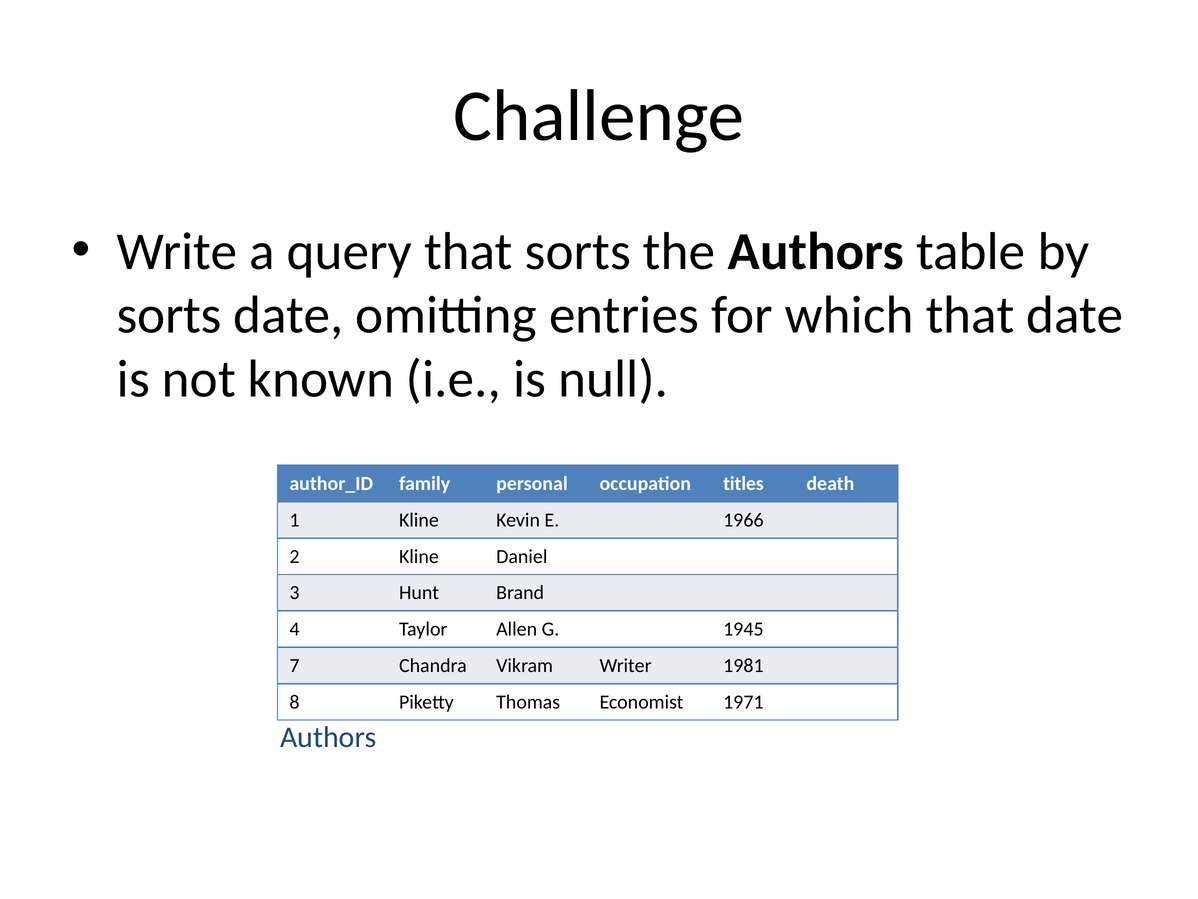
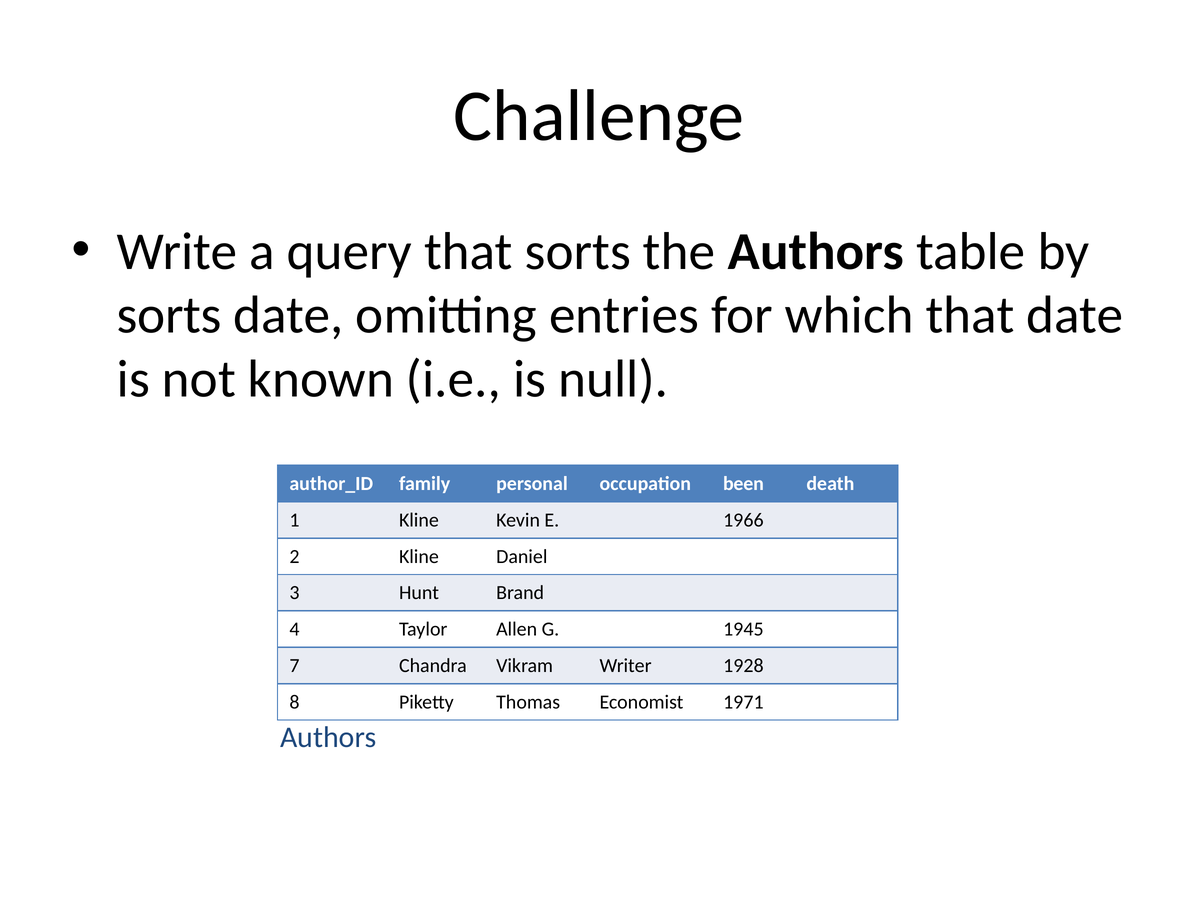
titles: titles -> been (743, 483)
1981: 1981 -> 1928 (743, 665)
